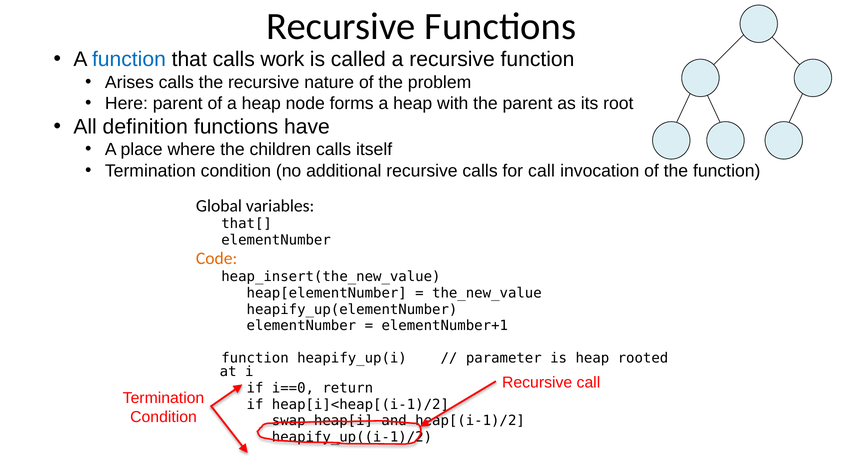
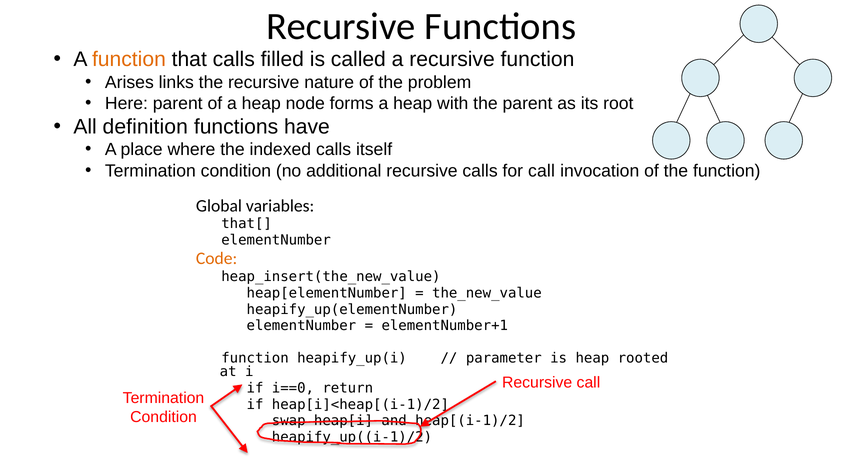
function colour: blue -> orange (129, 59)
work: work -> filled (282, 59)
Arises calls: calls -> links (176, 82)
children: children -> indexed (280, 150)
